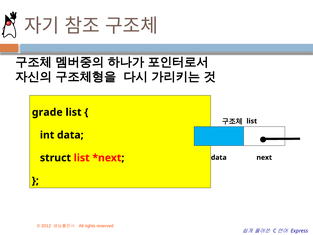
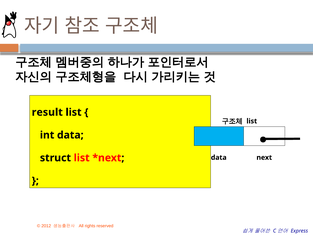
grade: grade -> result (47, 112)
